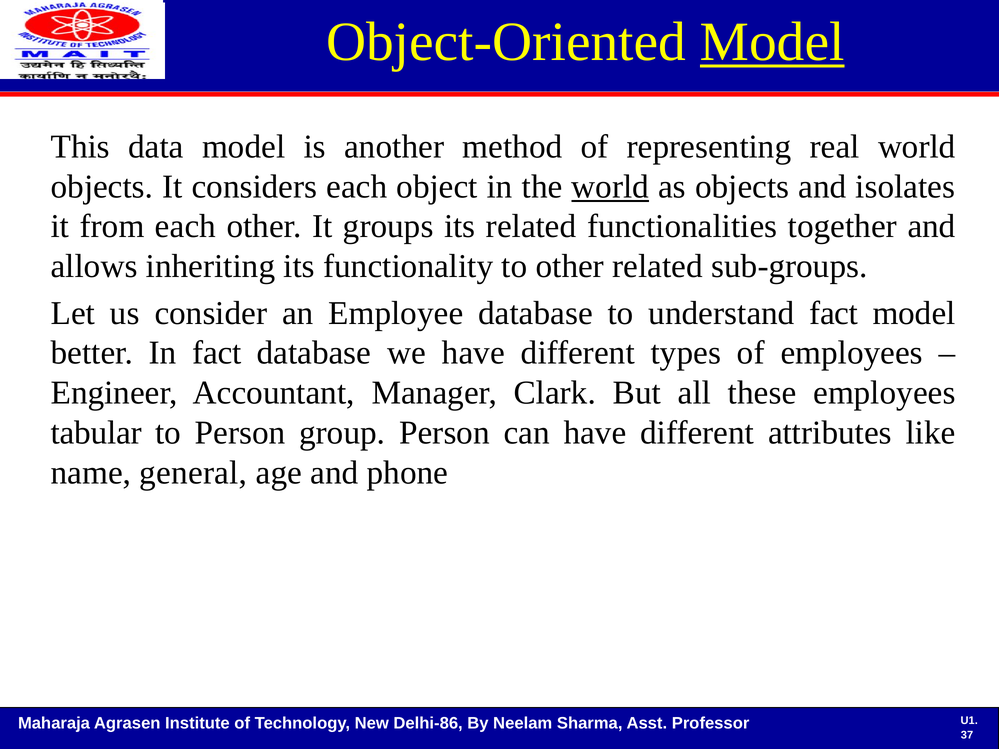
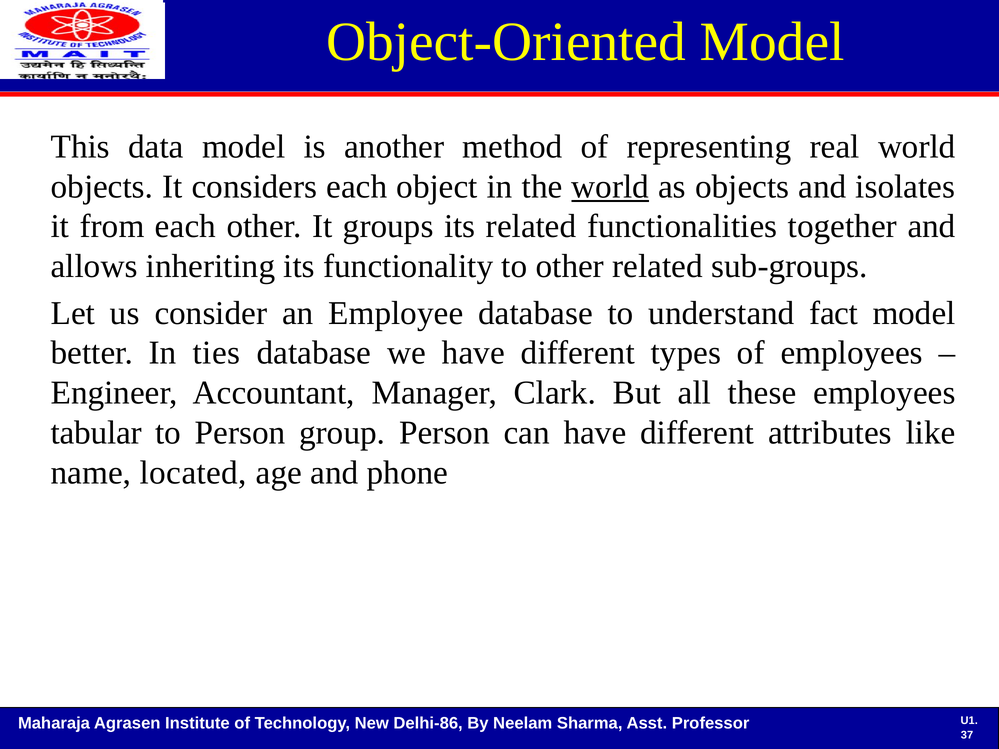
Model underline: present -> none (772, 42)
In fact: fact -> ties (216, 353)
general: general -> located (193, 473)
